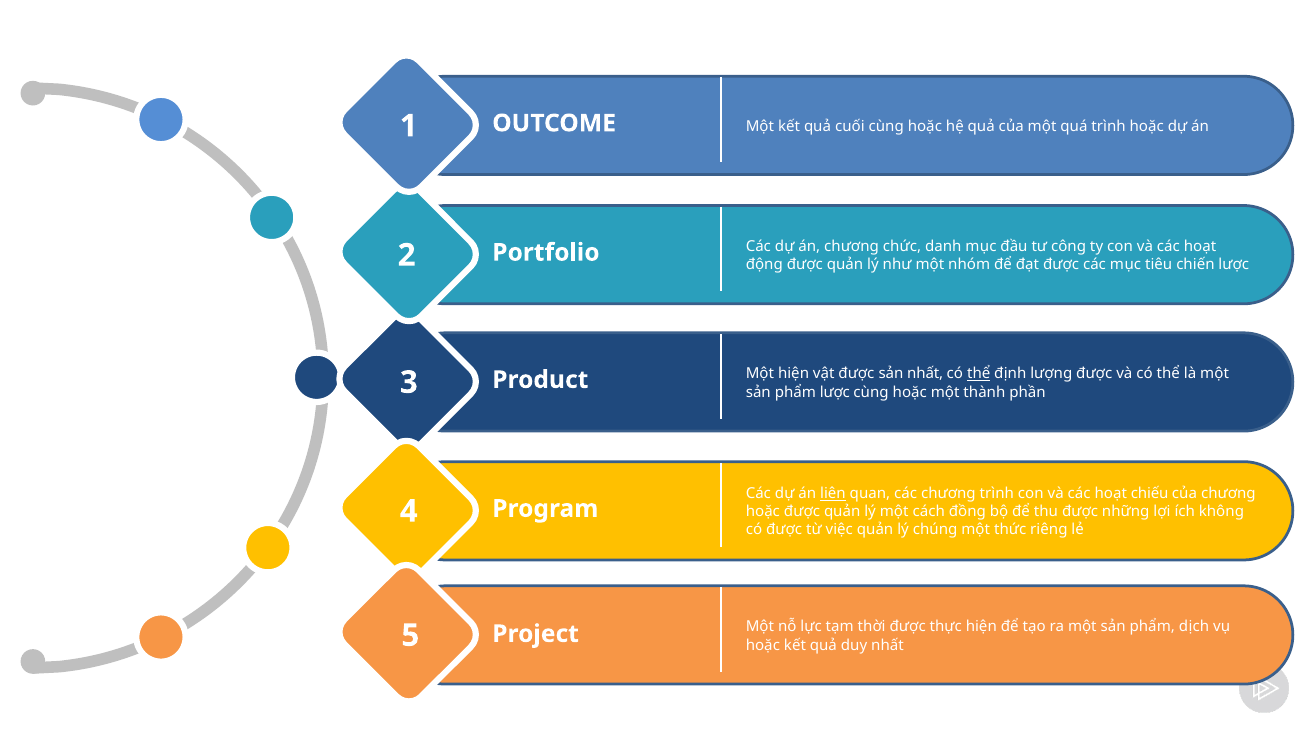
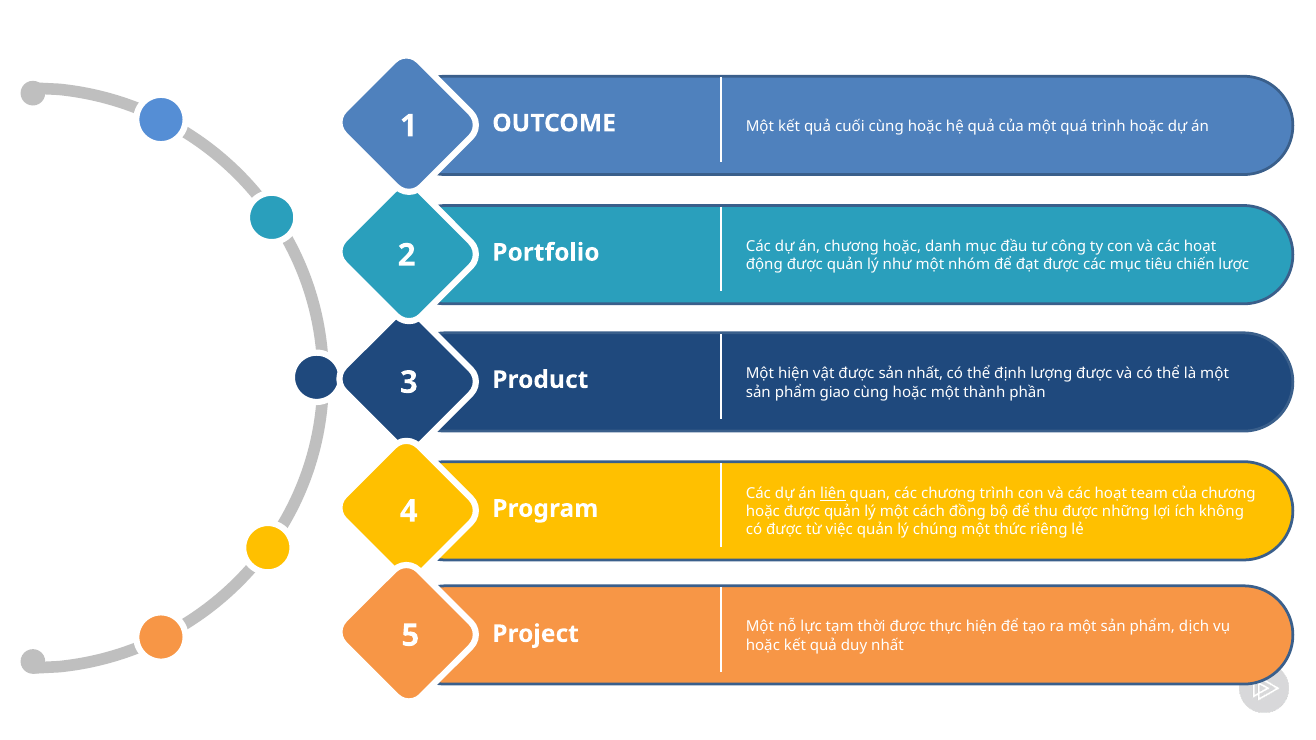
án chương chức: chức -> hoặc (902, 247)
thể underline: present -> none (979, 374)
phẩm lược: lược -> giao (835, 392)
chiếu: chiếu -> team (1149, 494)
